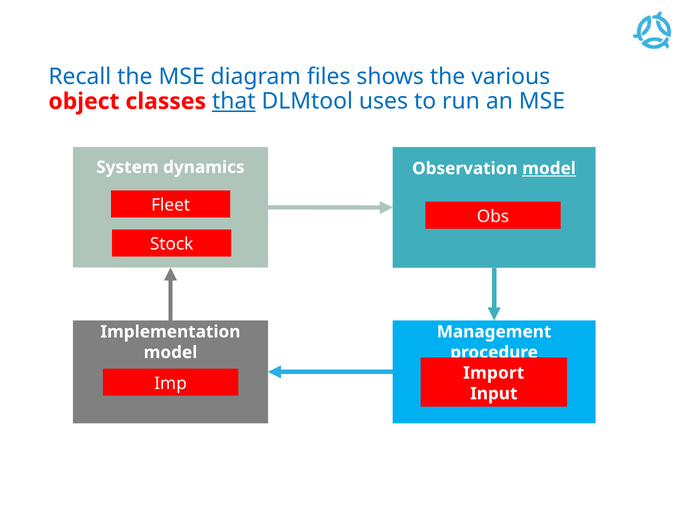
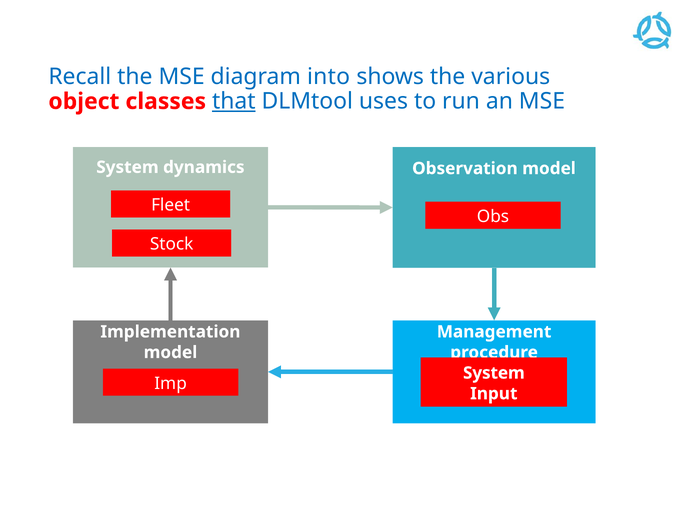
files: files -> into (329, 77)
model underline: present -> none (549, 168)
Import: Import -> System (494, 373)
